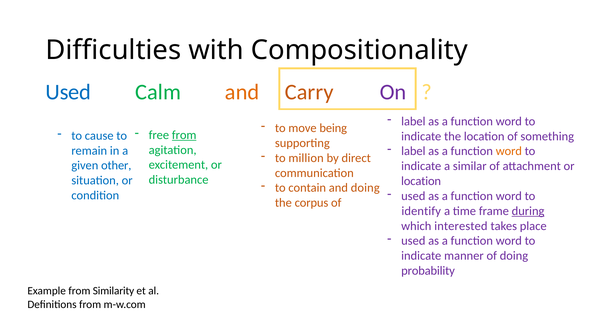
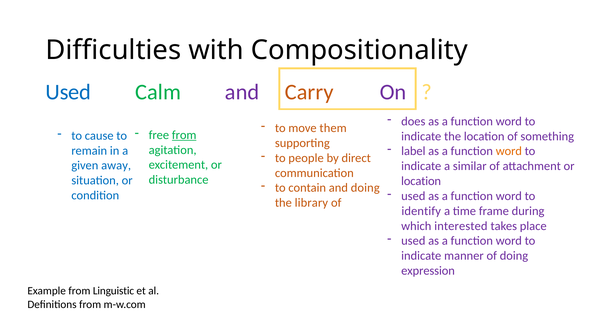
and colour: orange -> purple (242, 92)
label: label -> does (413, 121)
being: being -> them (333, 128)
million: million -> people (306, 158)
other: other -> away (116, 166)
corpus: corpus -> library (311, 203)
during underline: present -> none (528, 211)
probability: probability -> expression (428, 271)
Similarity: Similarity -> Linguistic (113, 291)
